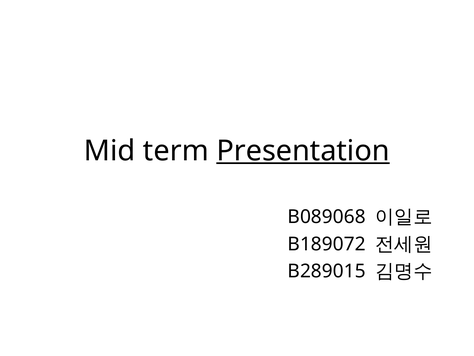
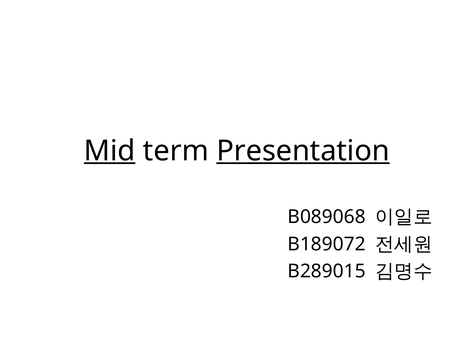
Mid underline: none -> present (110, 151)
